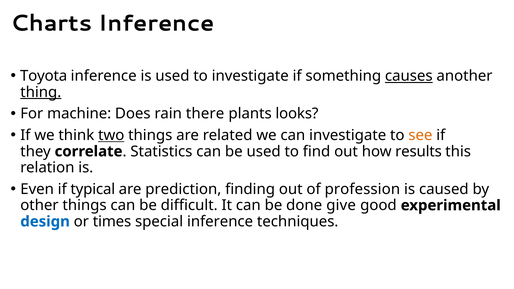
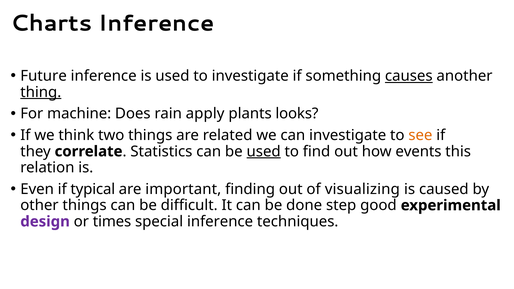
Toyota: Toyota -> Future (44, 76)
there: there -> apply (205, 114)
two underline: present -> none (111, 135)
used underline: none -> present (264, 151)
results: results -> events (418, 151)
prediction: prediction -> important (183, 189)
profession: profession -> visualizing (362, 189)
give: give -> step (341, 205)
design colour: blue -> purple (45, 222)
